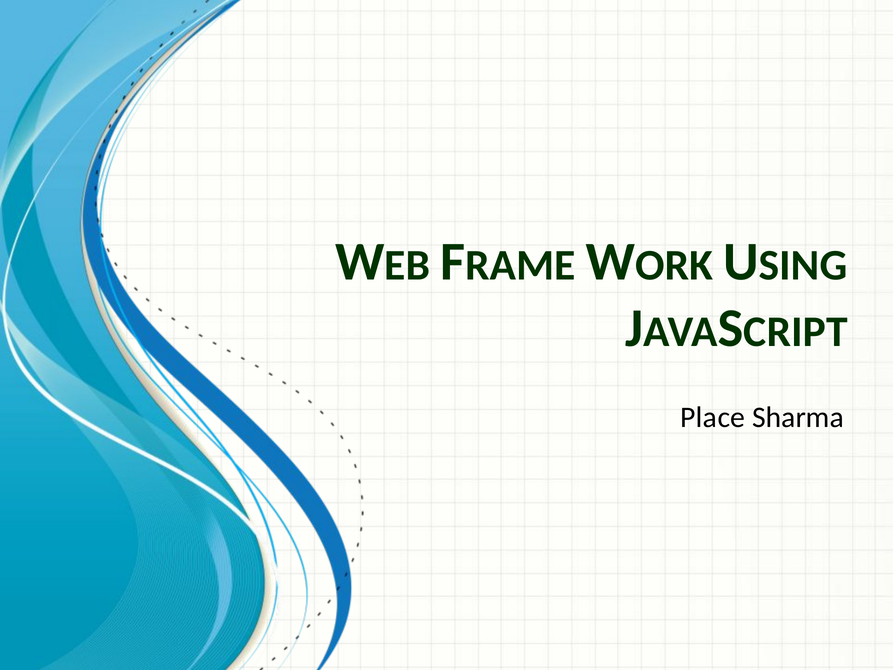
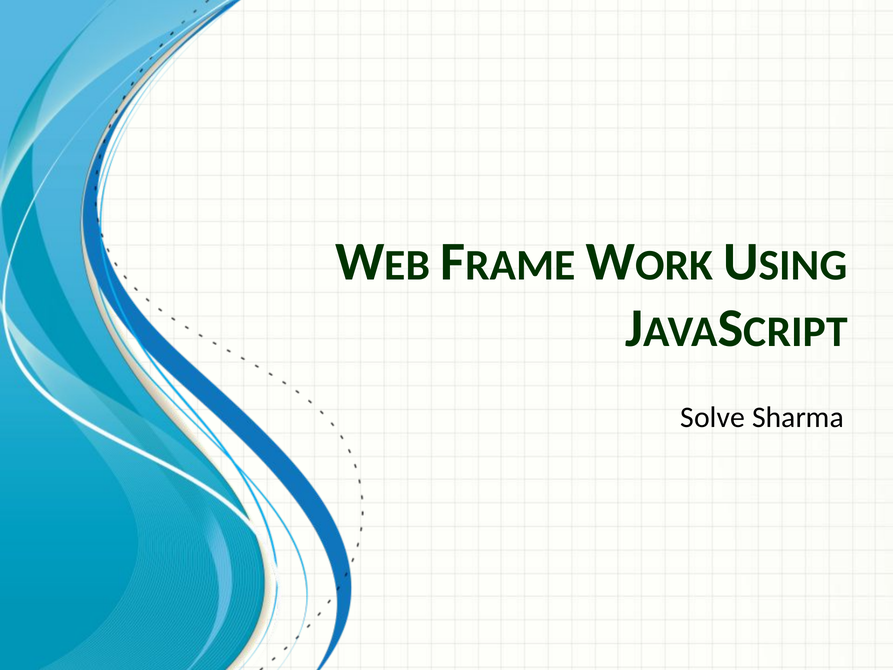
Place: Place -> Solve (713, 417)
